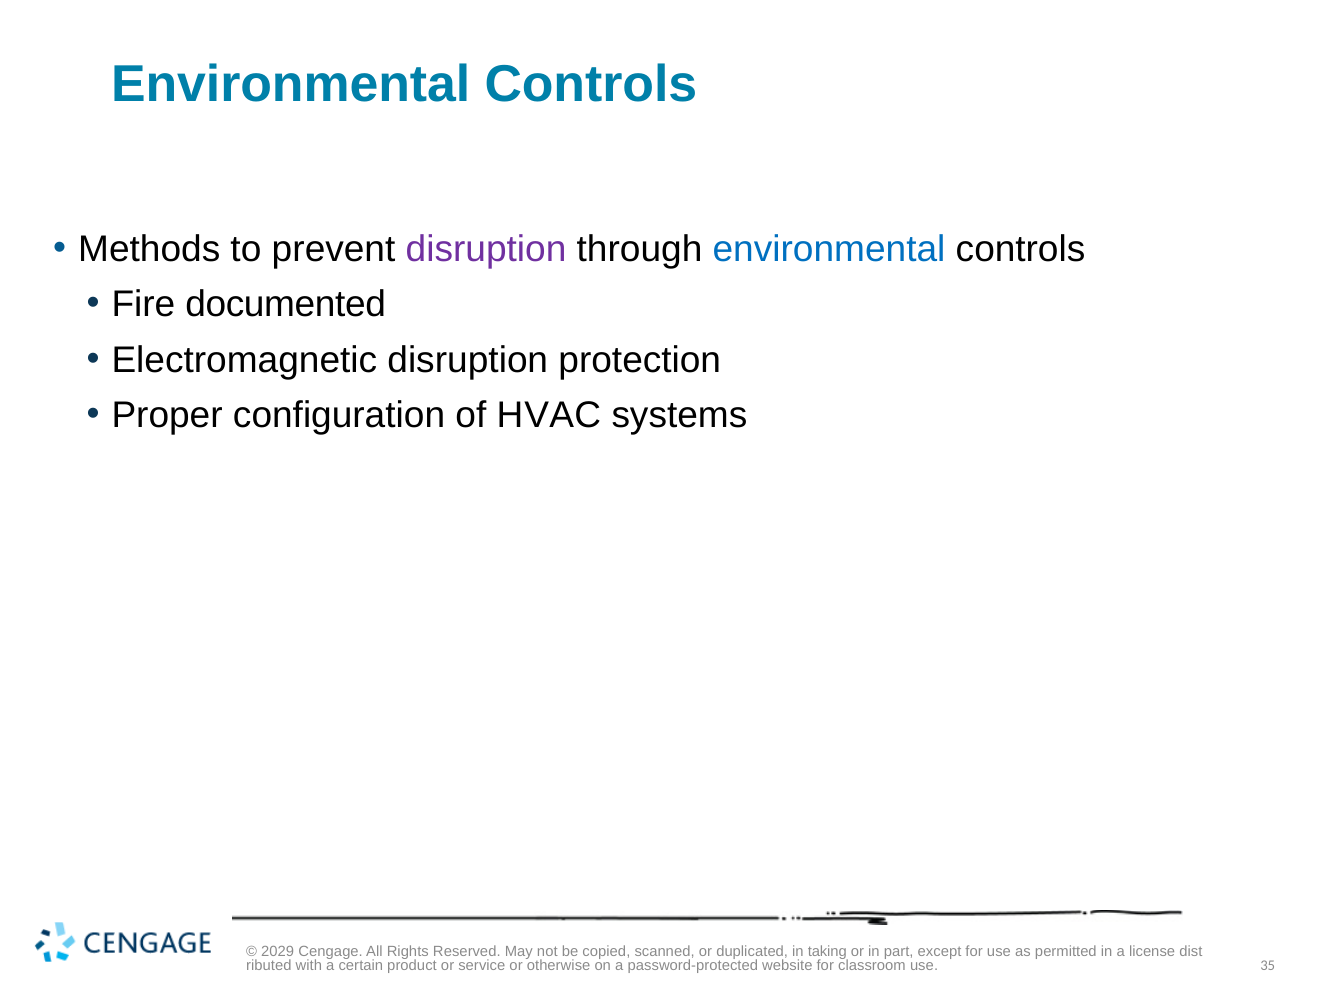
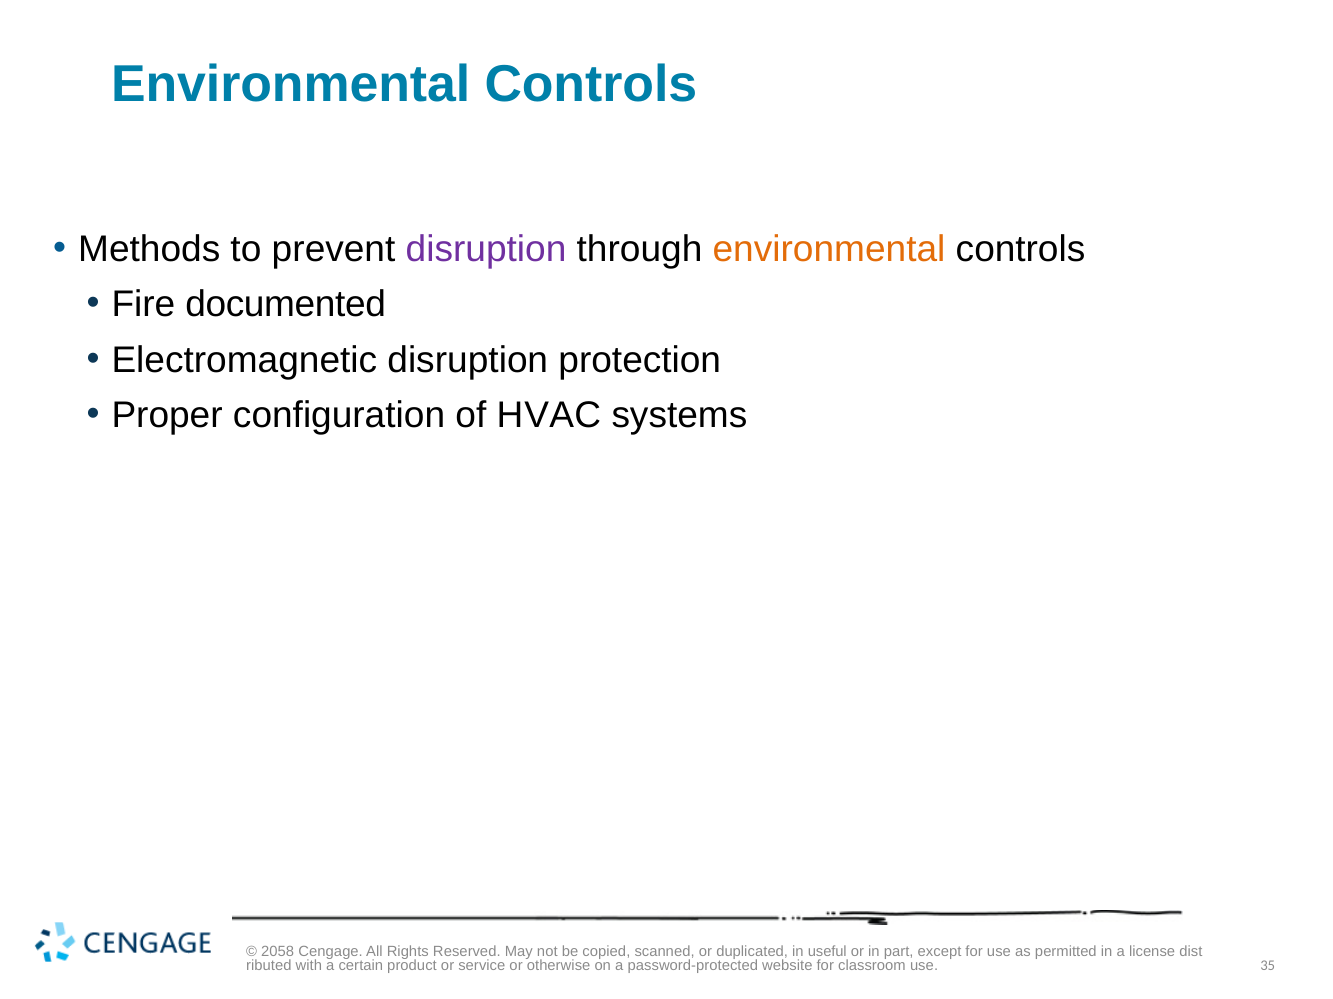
environmental colour: blue -> orange (829, 249)
2029: 2029 -> 2058 (278, 952)
taking: taking -> useful (827, 952)
